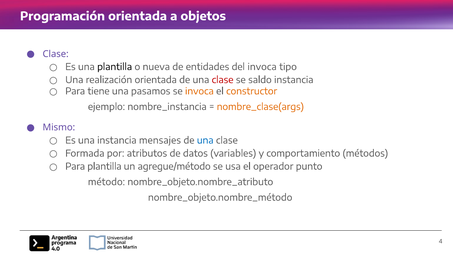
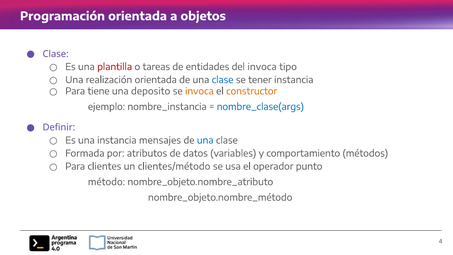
plantilla colour: black -> red (115, 67)
nueva: nueva -> tareas (156, 67)
clase colour: red -> blue (223, 80)
saldo: saldo -> tener (260, 80)
pasamos: pasamos -> deposito (151, 91)
nombre_clase(args colour: orange -> blue (260, 107)
Mismo: Mismo -> Definir (59, 127)
Para plantilla: plantilla -> clientes (104, 166)
agregue/método: agregue/método -> clientes/método (174, 166)
